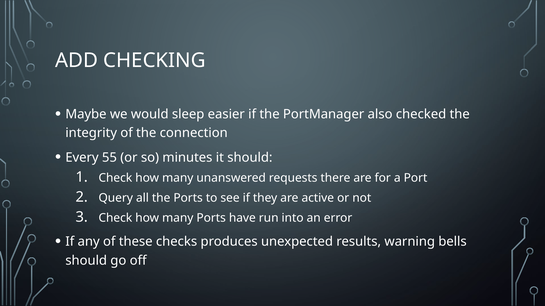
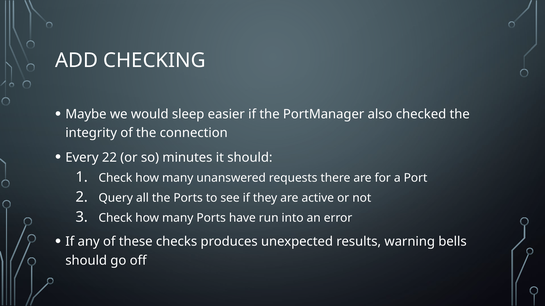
55: 55 -> 22 (109, 158)
